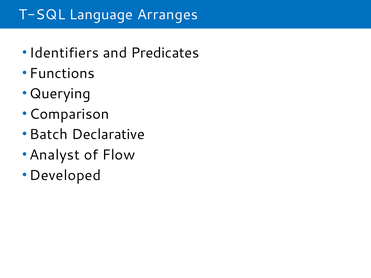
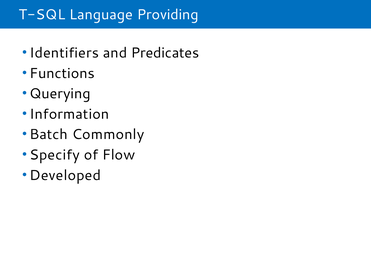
Arranges: Arranges -> Providing (168, 15)
Comparison: Comparison -> Information (69, 114)
Declarative: Declarative -> Commonly (108, 135)
Analyst: Analyst -> Specify (55, 155)
